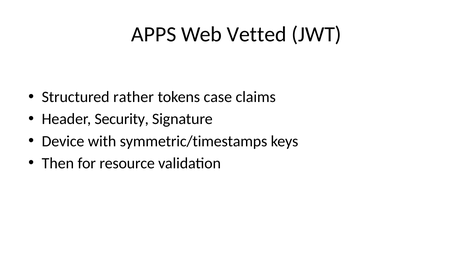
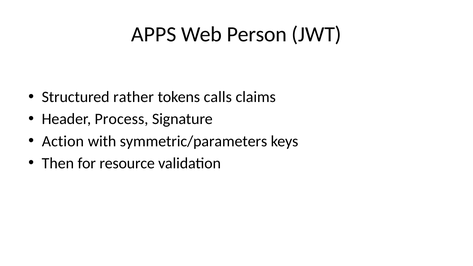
Vetted: Vetted -> Person (257, 34)
case: case -> calls (218, 97)
Security: Security -> Process (121, 119)
Device: Device -> Action (63, 141)
symmetric/timestamps: symmetric/timestamps -> symmetric/parameters (194, 141)
